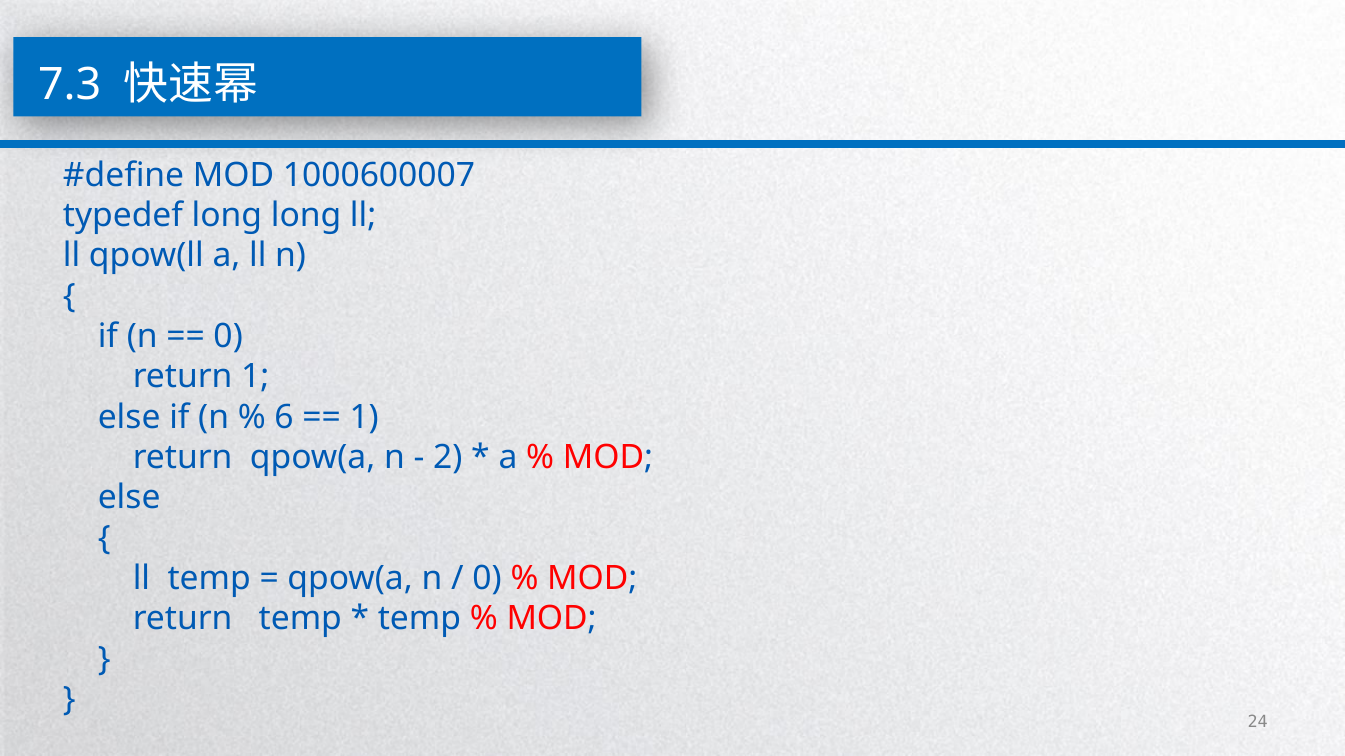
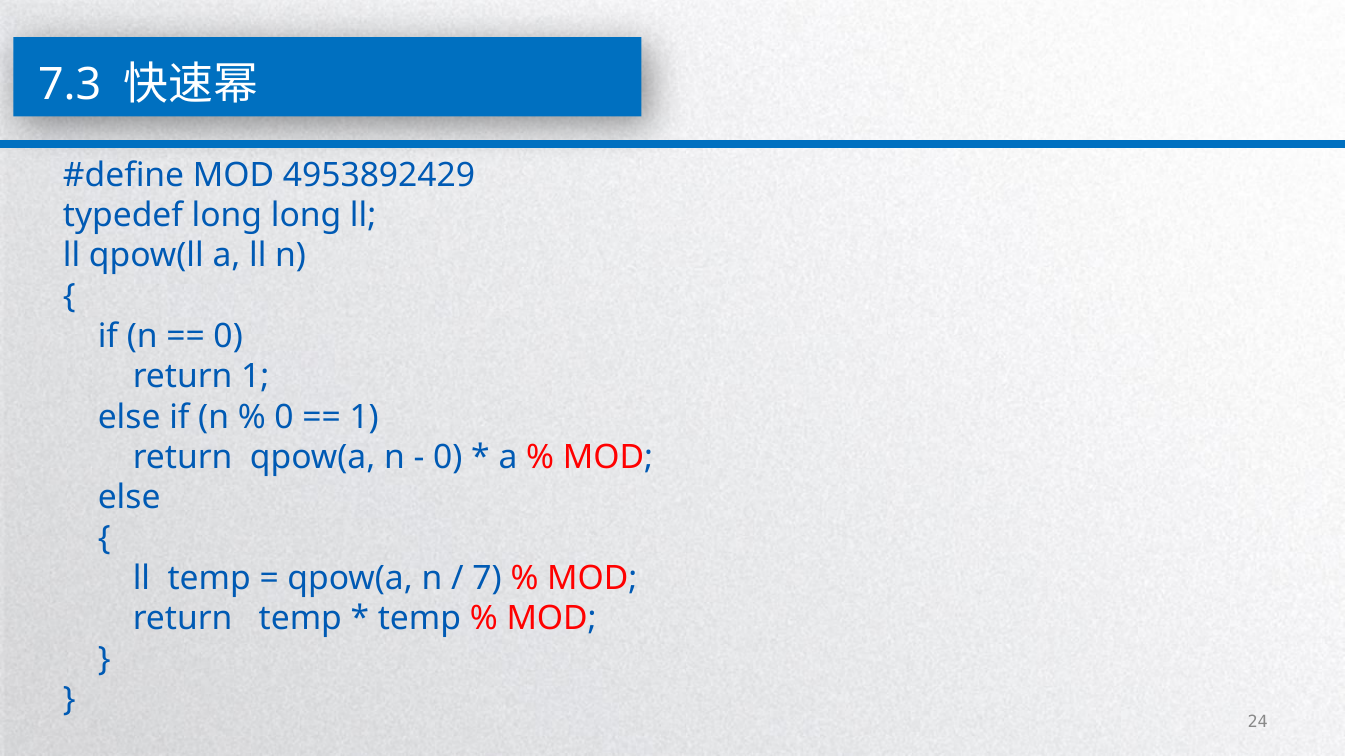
1000600007: 1000600007 -> 4953892429 (379, 175)
6: 6 -> 0 (284, 417)
2: 2 -> 0 (448, 458)
0: 0 -> 7 (487, 579)
